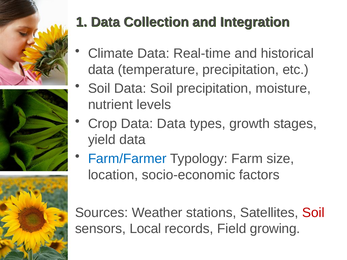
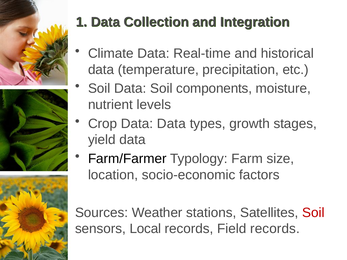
Soil precipitation: precipitation -> components (214, 89)
Farm/Farmer colour: blue -> black (127, 159)
Field growing: growing -> records (275, 229)
